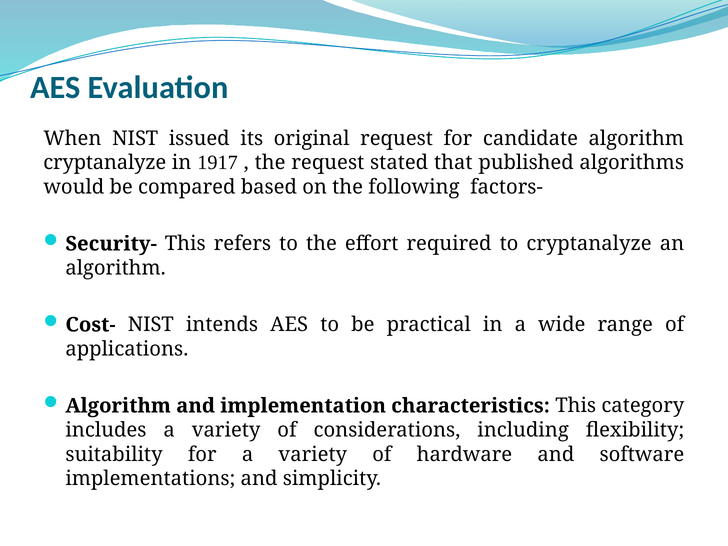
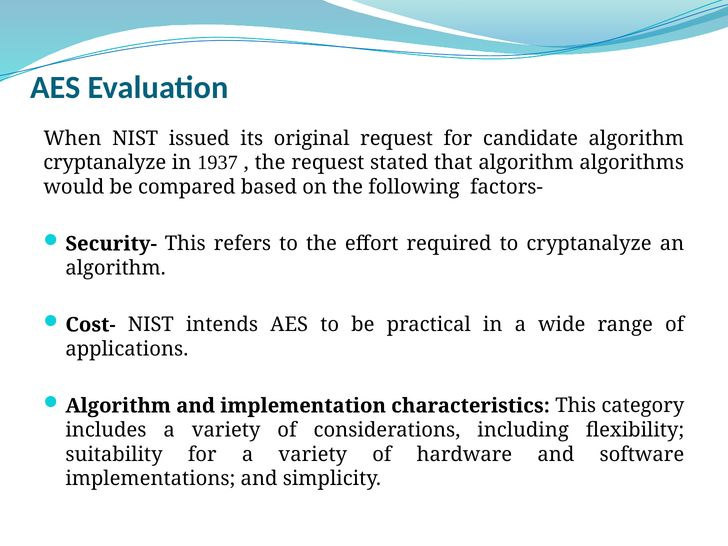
1917: 1917 -> 1937 (218, 163)
that published: published -> algorithm (526, 163)
